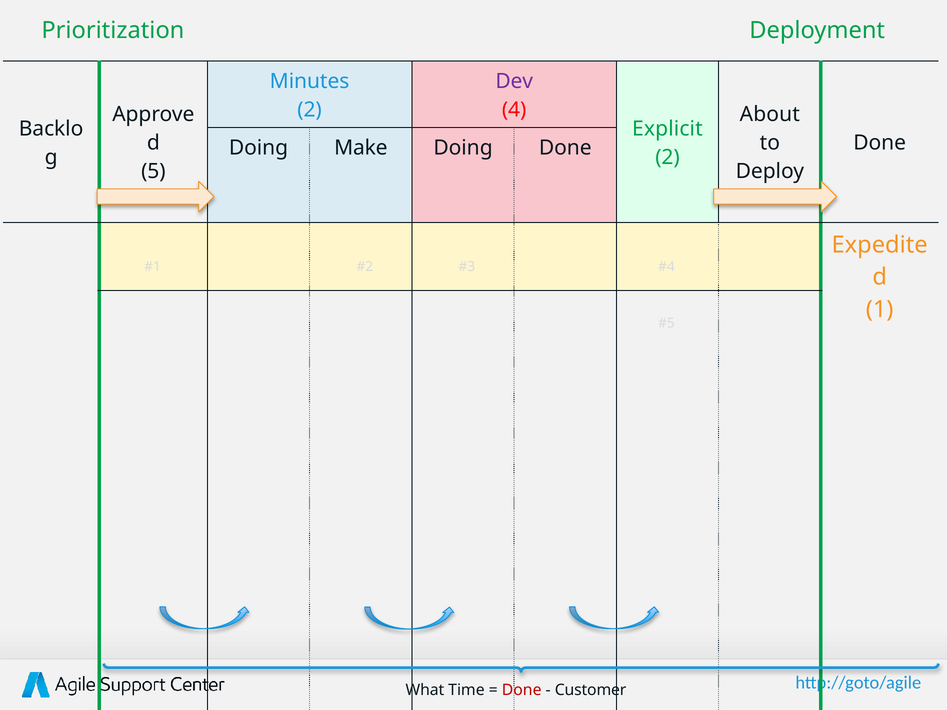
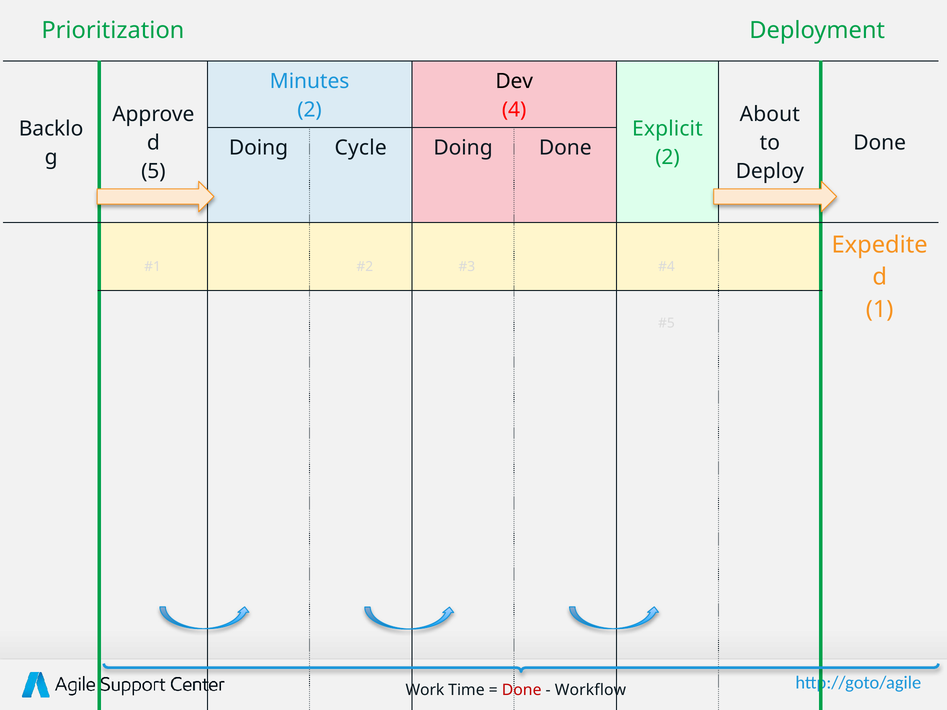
Dev colour: purple -> black (514, 81)
Make: Make -> Cycle (361, 148)
What: What -> Work (425, 690)
Customer: Customer -> Workflow (590, 690)
